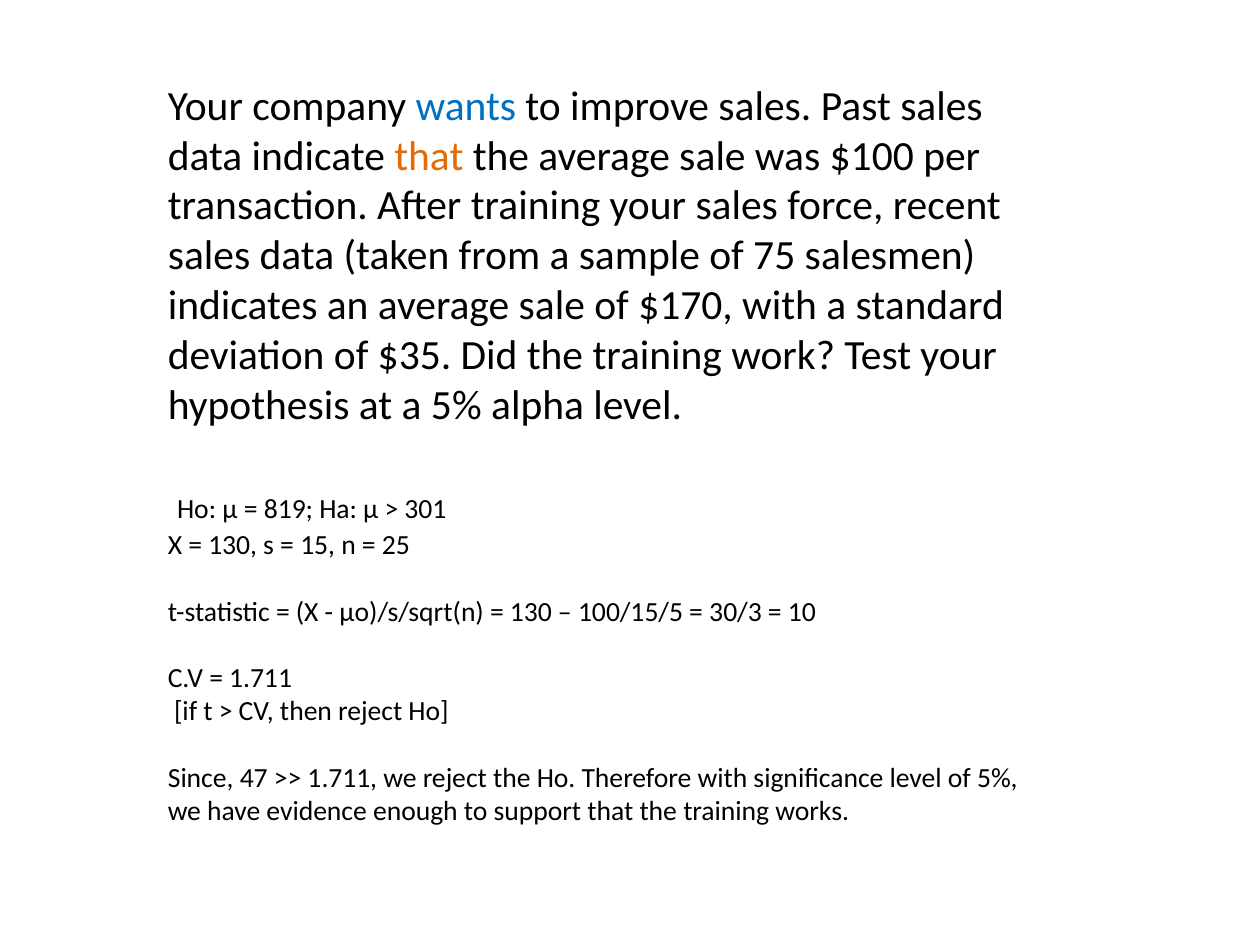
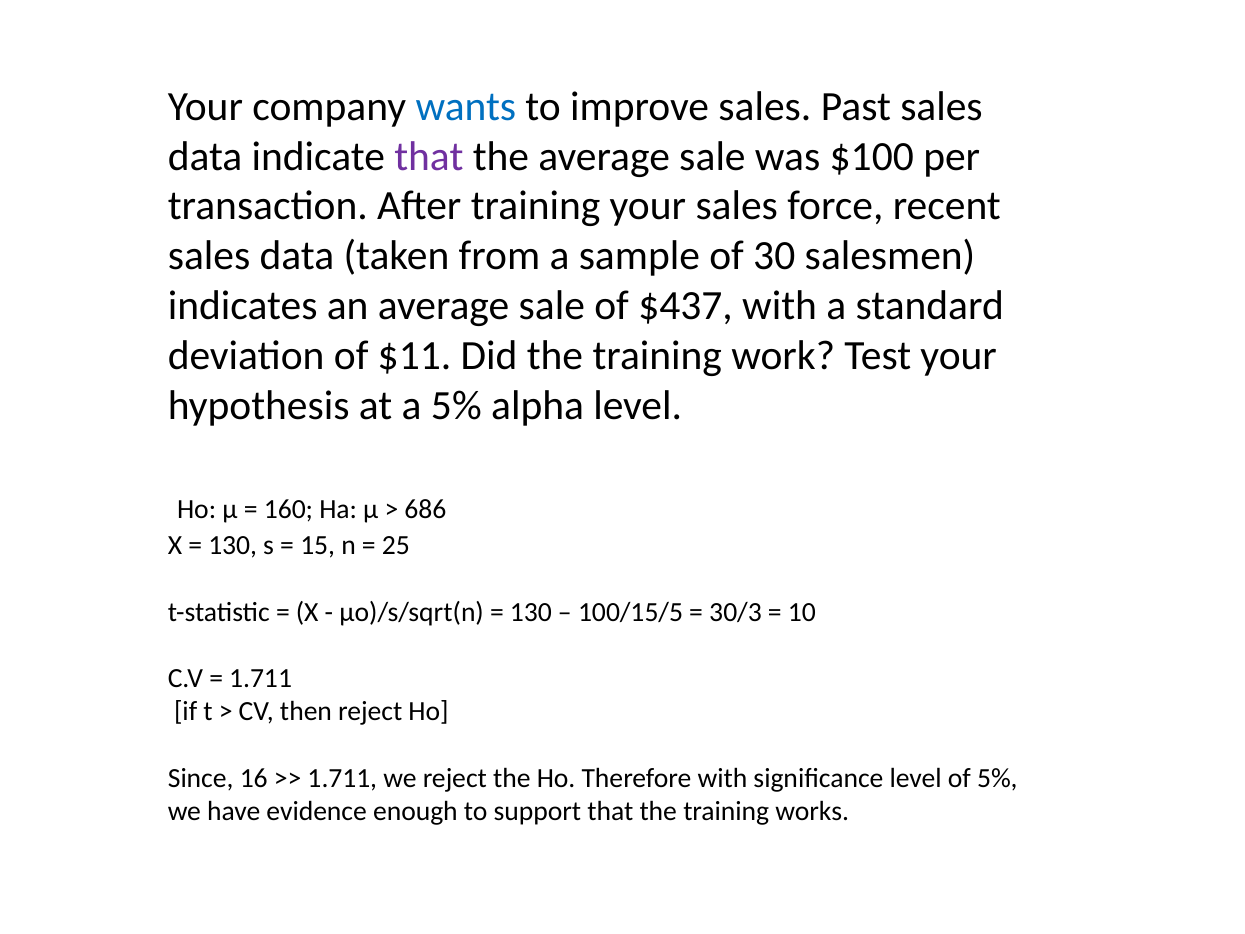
that colour: orange -> purple (429, 156)
75: 75 -> 30 (774, 256)
$170: $170 -> $437 (686, 306)
$35: $35 -> $11 (414, 356)
819: 819 -> 160 (288, 510)
301: 301 -> 686 (425, 510)
47: 47 -> 16 (254, 778)
